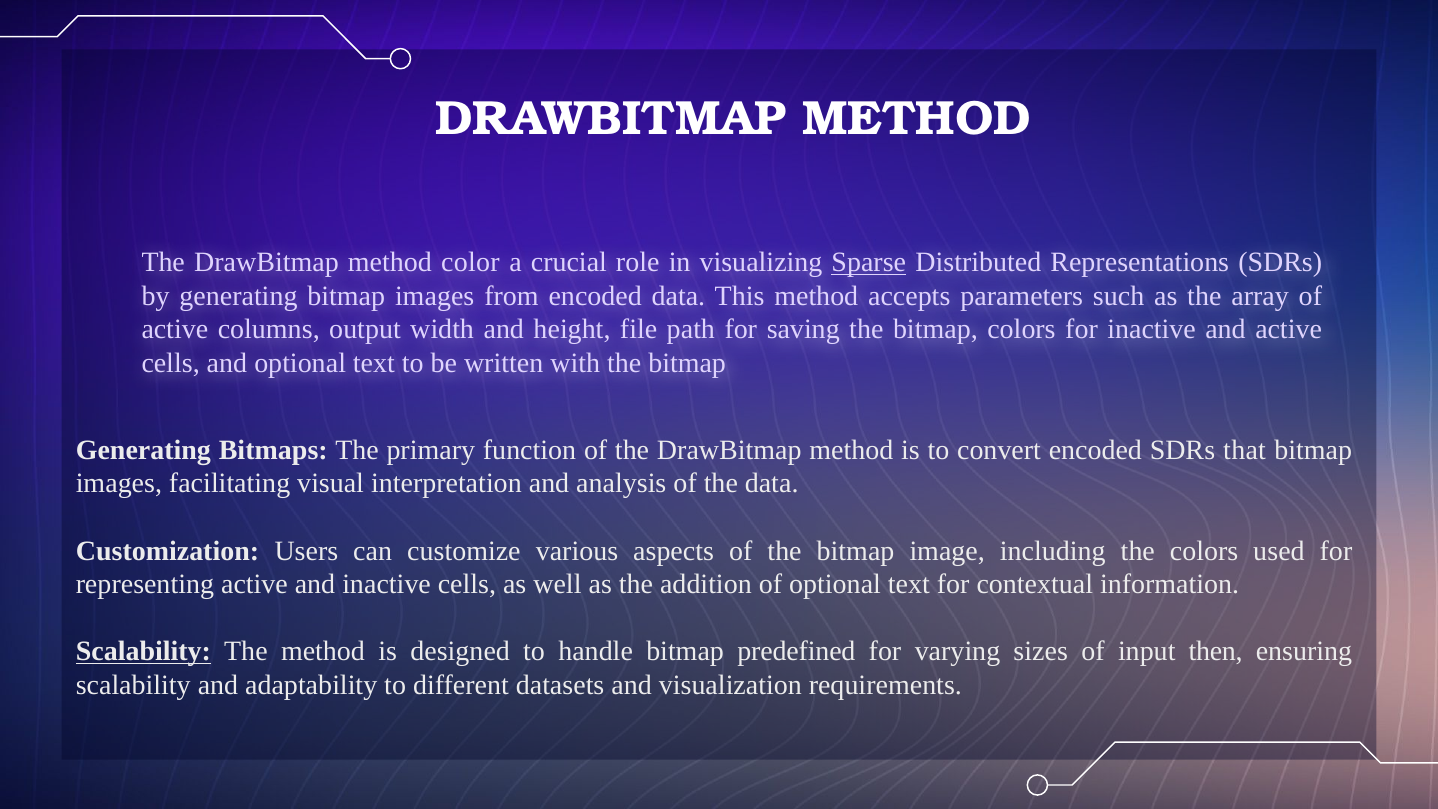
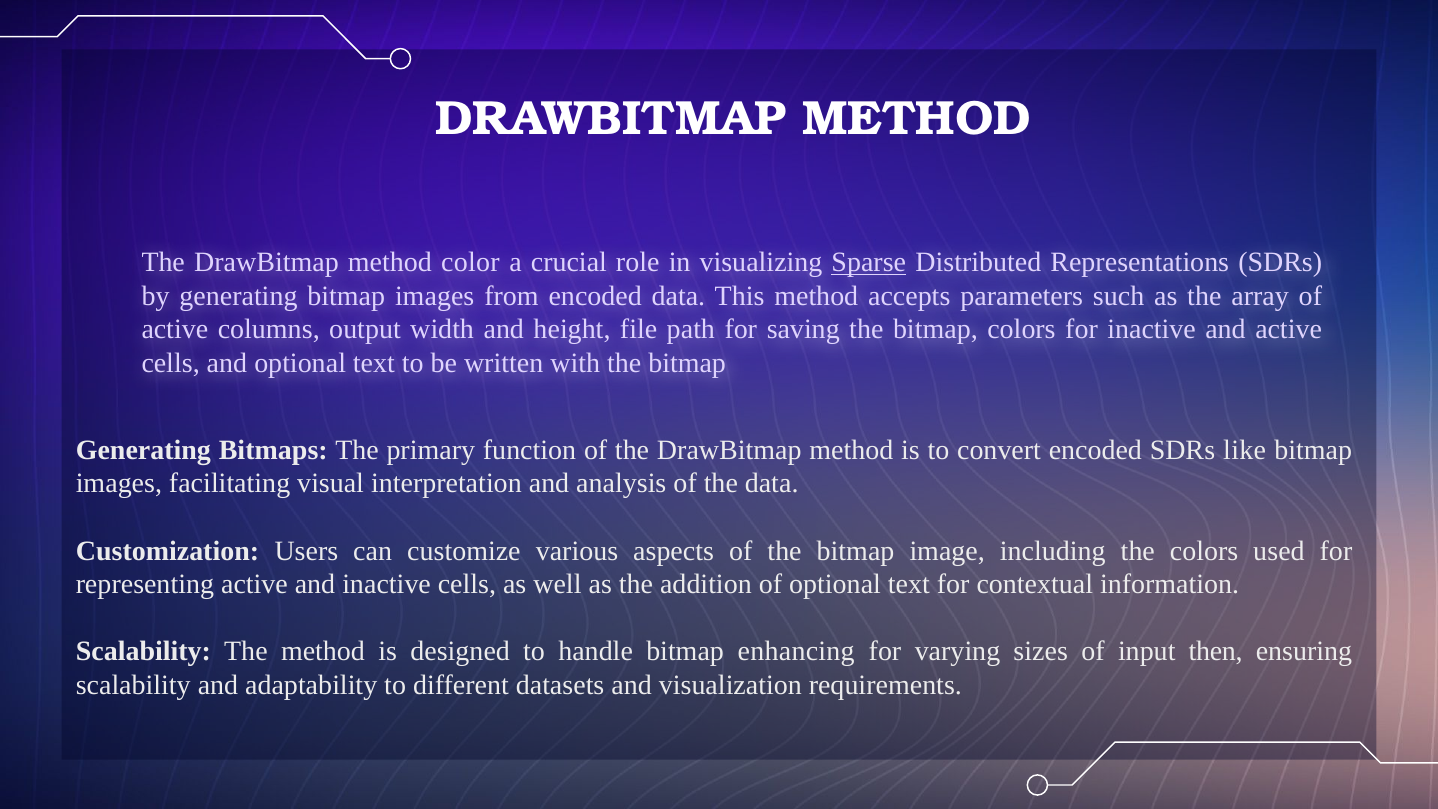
that: that -> like (1245, 450)
Scalability underline: present -> none (143, 651)
predefined: predefined -> enhancing (796, 651)
